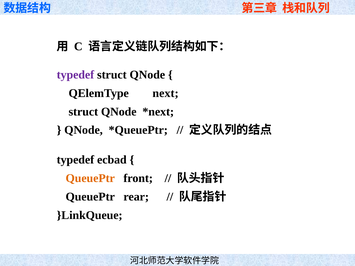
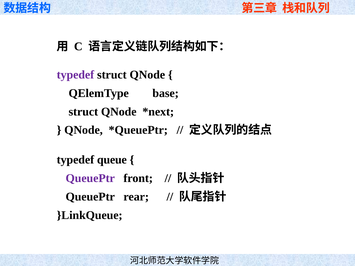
next: next -> base (166, 93)
ecbad: ecbad -> queue (112, 160)
QueuePtr colour: orange -> purple (90, 178)
